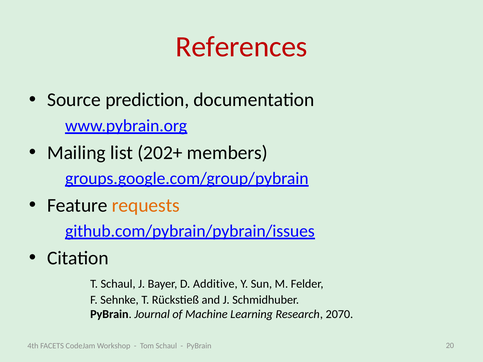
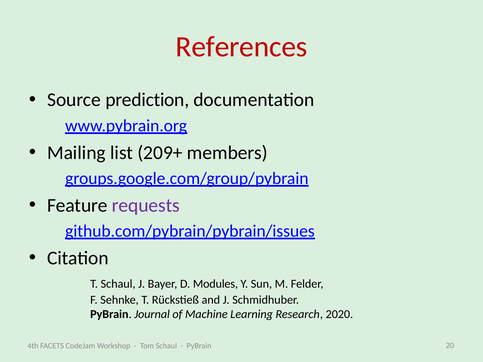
202+: 202+ -> 209+ (160, 153)
requests colour: orange -> purple (146, 205)
Additive: Additive -> Modules (215, 284)
2070: 2070 -> 2020 (339, 314)
